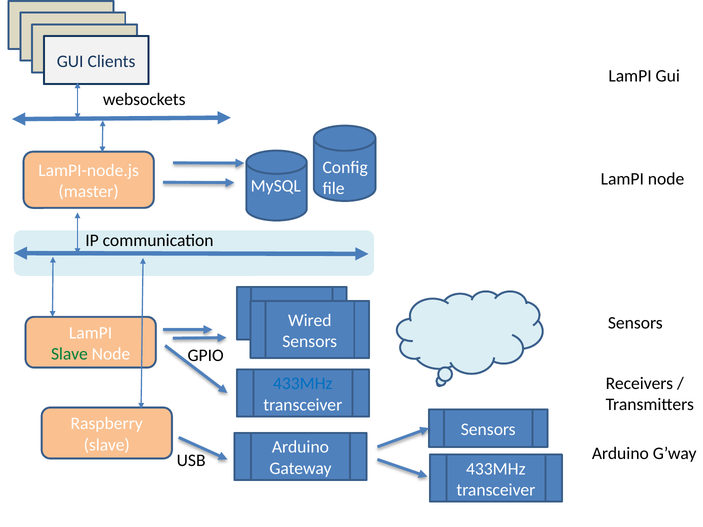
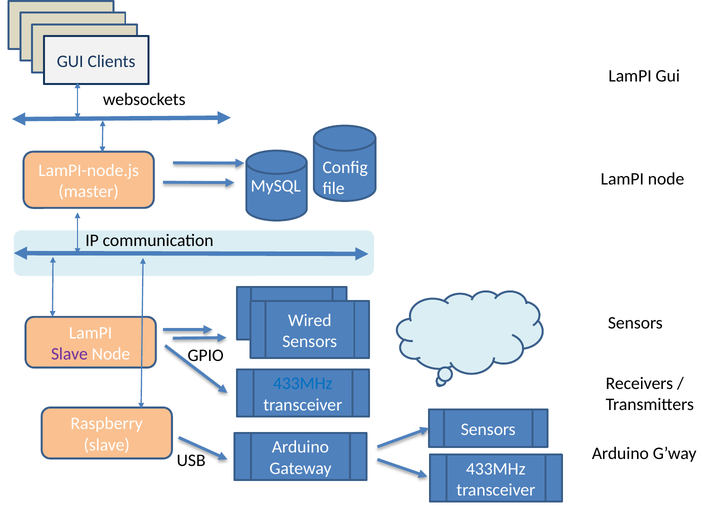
Slave colour: green -> purple (69, 354)
